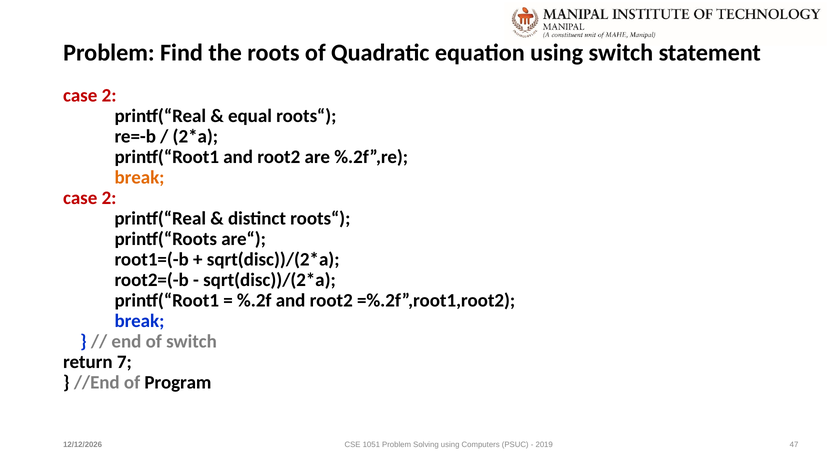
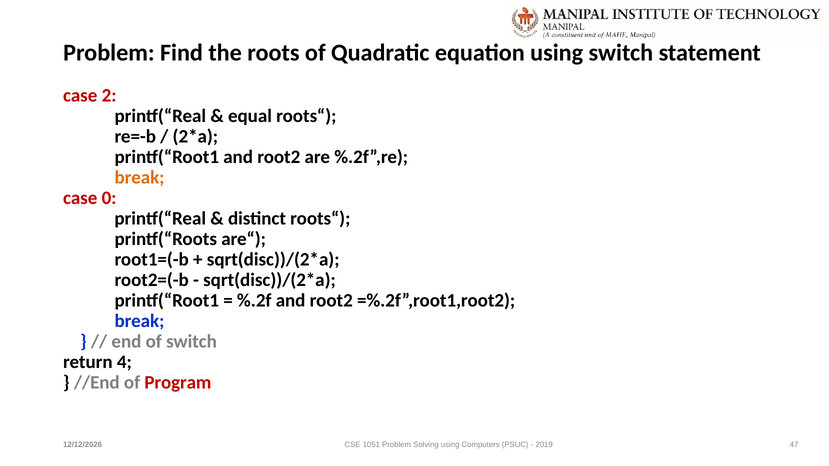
2: 2 -> 0 (109, 198)
7: 7 -> 4 (124, 362)
Program colour: black -> red (178, 383)
